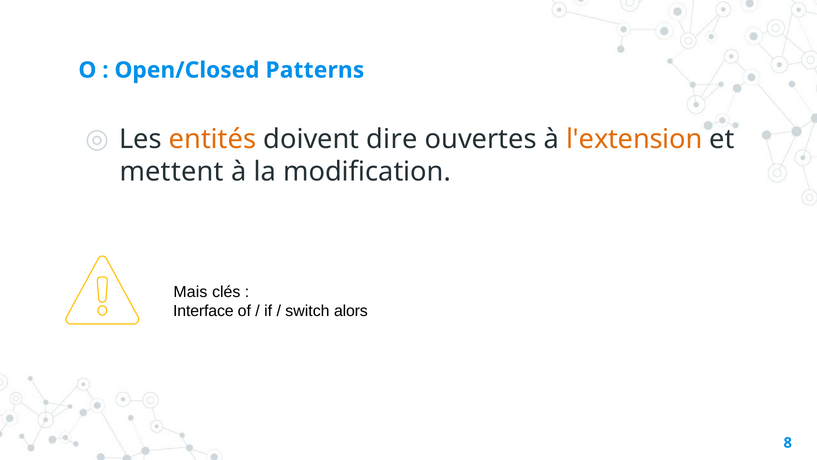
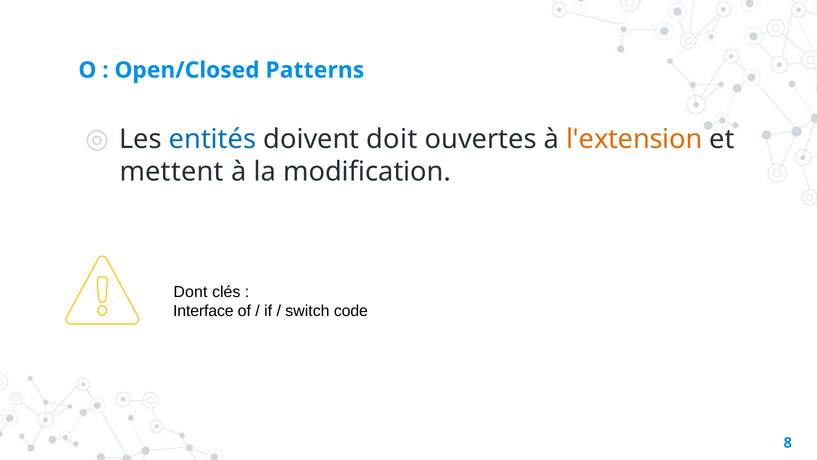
entités colour: orange -> blue (213, 139)
dire: dire -> doit (392, 139)
Mais: Mais -> Dont (190, 292)
alors: alors -> code (351, 311)
